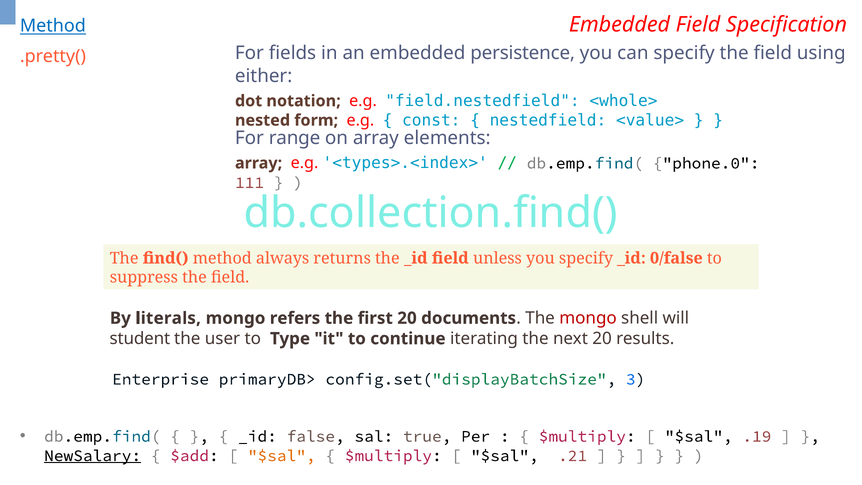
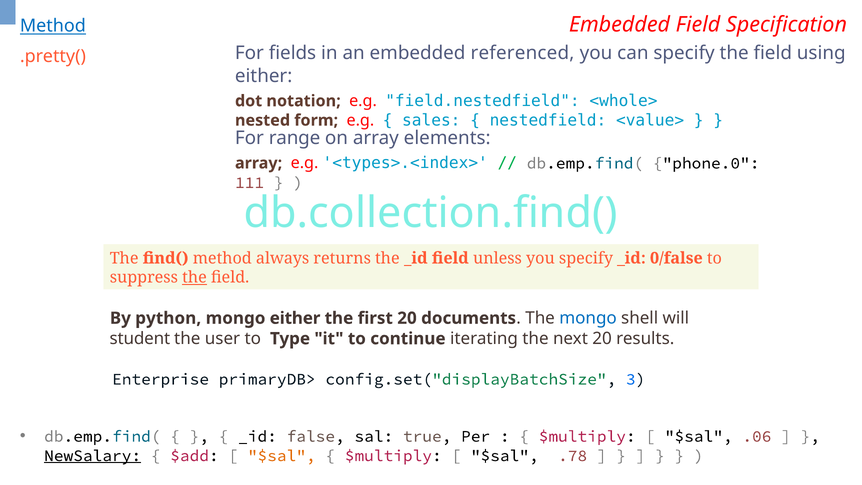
persistence: persistence -> referenced (522, 53)
const: const -> sales (431, 120)
the underline: none -> present (194, 277)
literals: literals -> python (168, 318)
mongo refers: refers -> either (295, 318)
mongo colour: red -> blue (588, 318)
.19: .19 -> .06 (757, 436)
.21: .21 -> .78 (573, 456)
